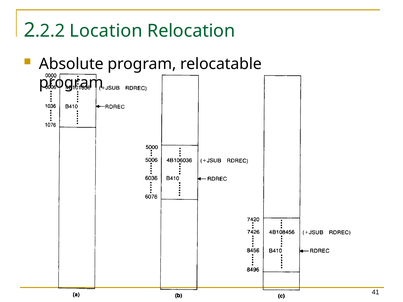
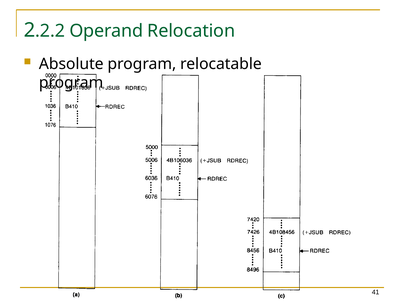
Location: Location -> Operand (106, 31)
